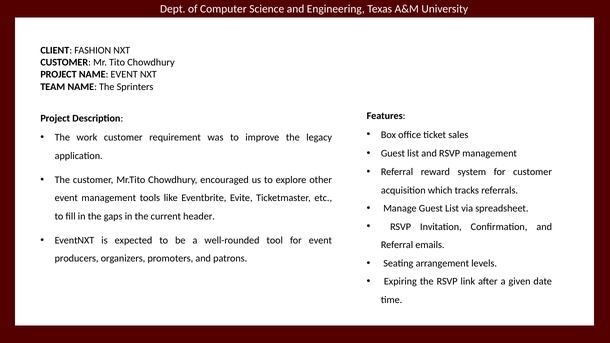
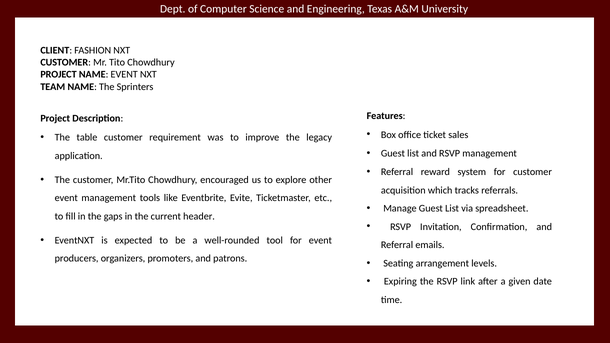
work: work -> table (87, 138)
